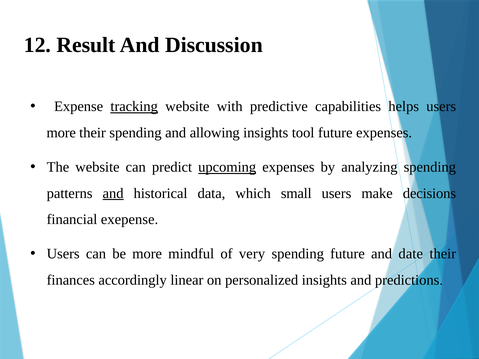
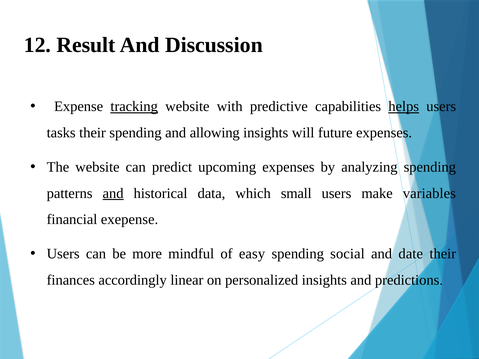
helps underline: none -> present (404, 107)
more: more -> tasks (61, 133)
tool: tool -> will (303, 133)
upcoming underline: present -> none (227, 167)
decisions: decisions -> variables (429, 193)
very: very -> easy (252, 254)
spending future: future -> social (347, 254)
